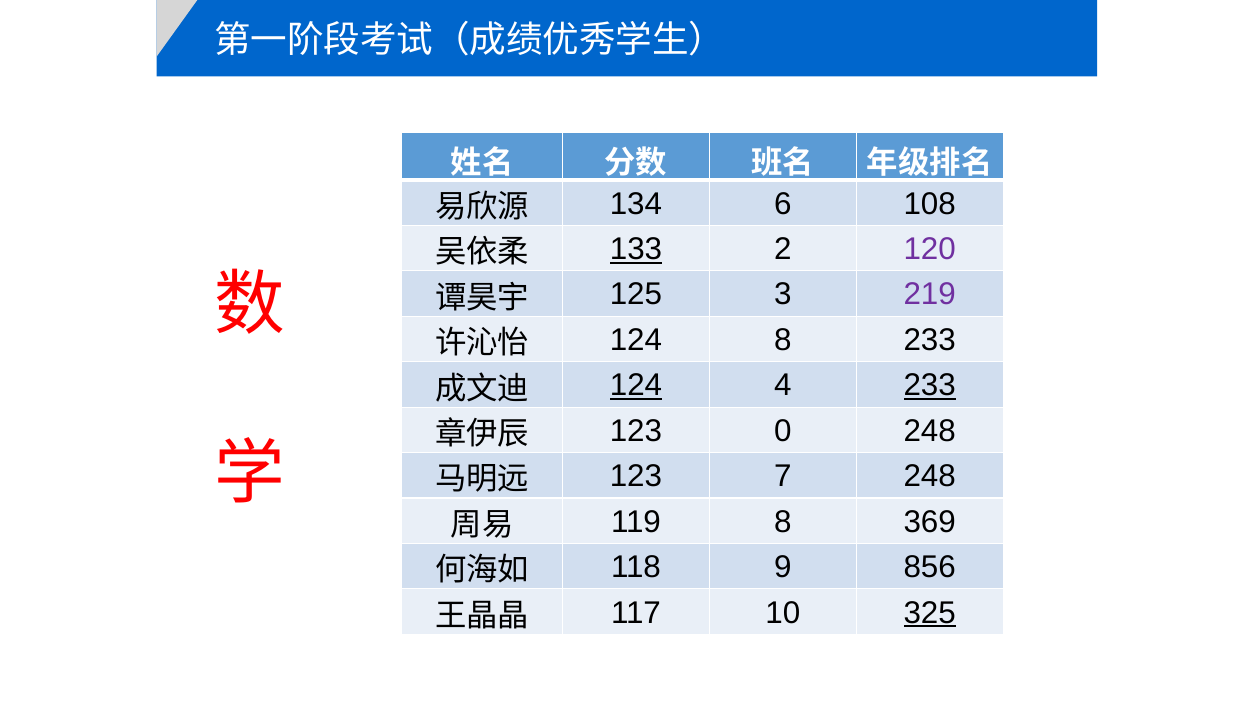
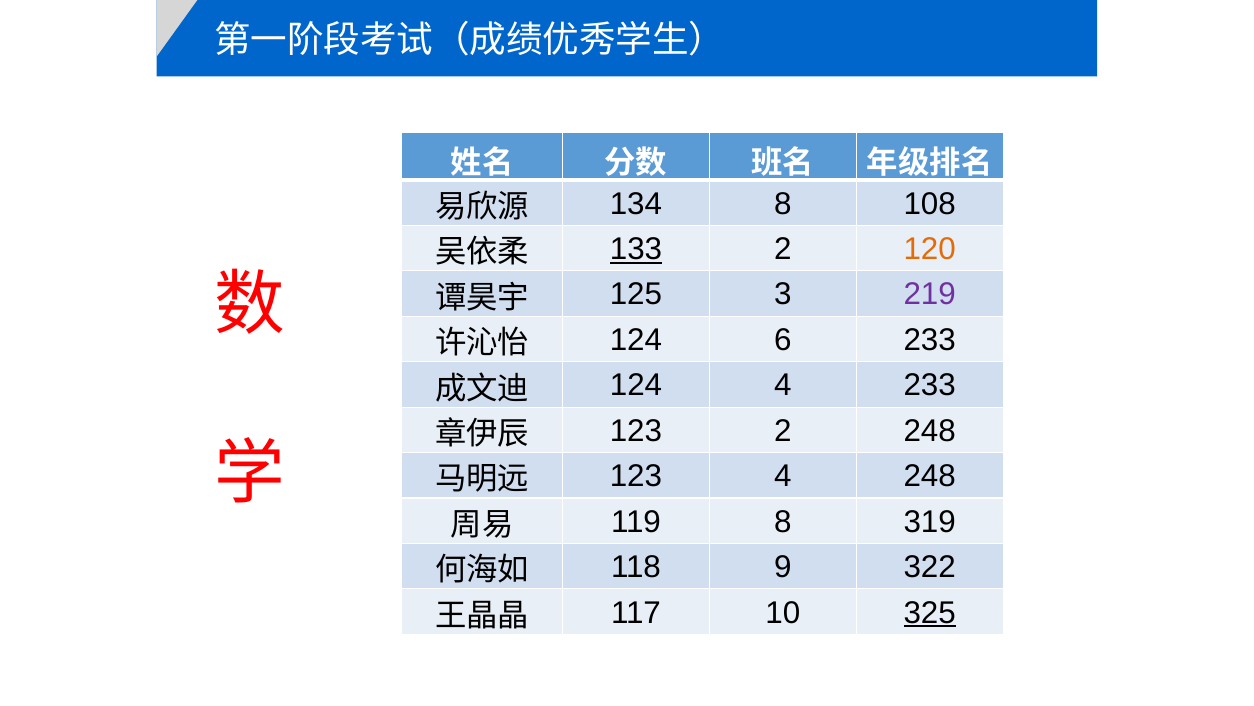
134 6: 6 -> 8 (783, 204)
120 colour: purple -> orange (930, 249)
124 8: 8 -> 6 (783, 340)
124 underline: present -> none (636, 385)
233 underline: present -> none (930, 385)
123 0: 0 -> 2 (783, 431)
123 7: 7 -> 4 (783, 476)
369: 369 -> 319 (930, 521)
856: 856 -> 322 (930, 567)
